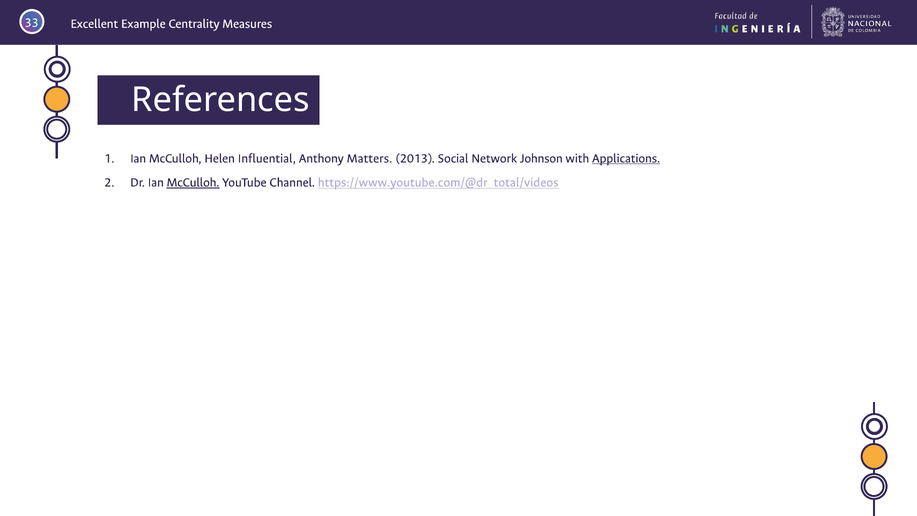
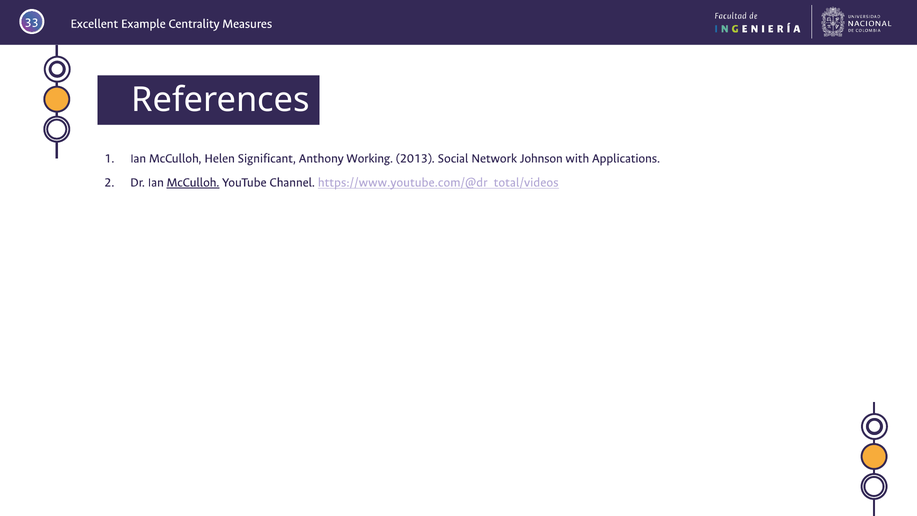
Influential: Influential -> Significant (267, 158)
Matters: Matters -> Working (370, 158)
Applications underline: present -> none (626, 158)
